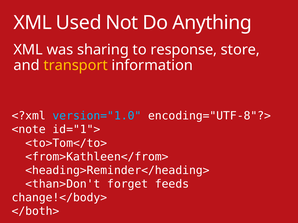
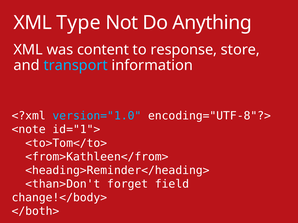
Used: Used -> Type (79, 23)
sharing: sharing -> content (103, 50)
transport colour: yellow -> light blue (76, 66)
feeds: feeds -> field (172, 184)
